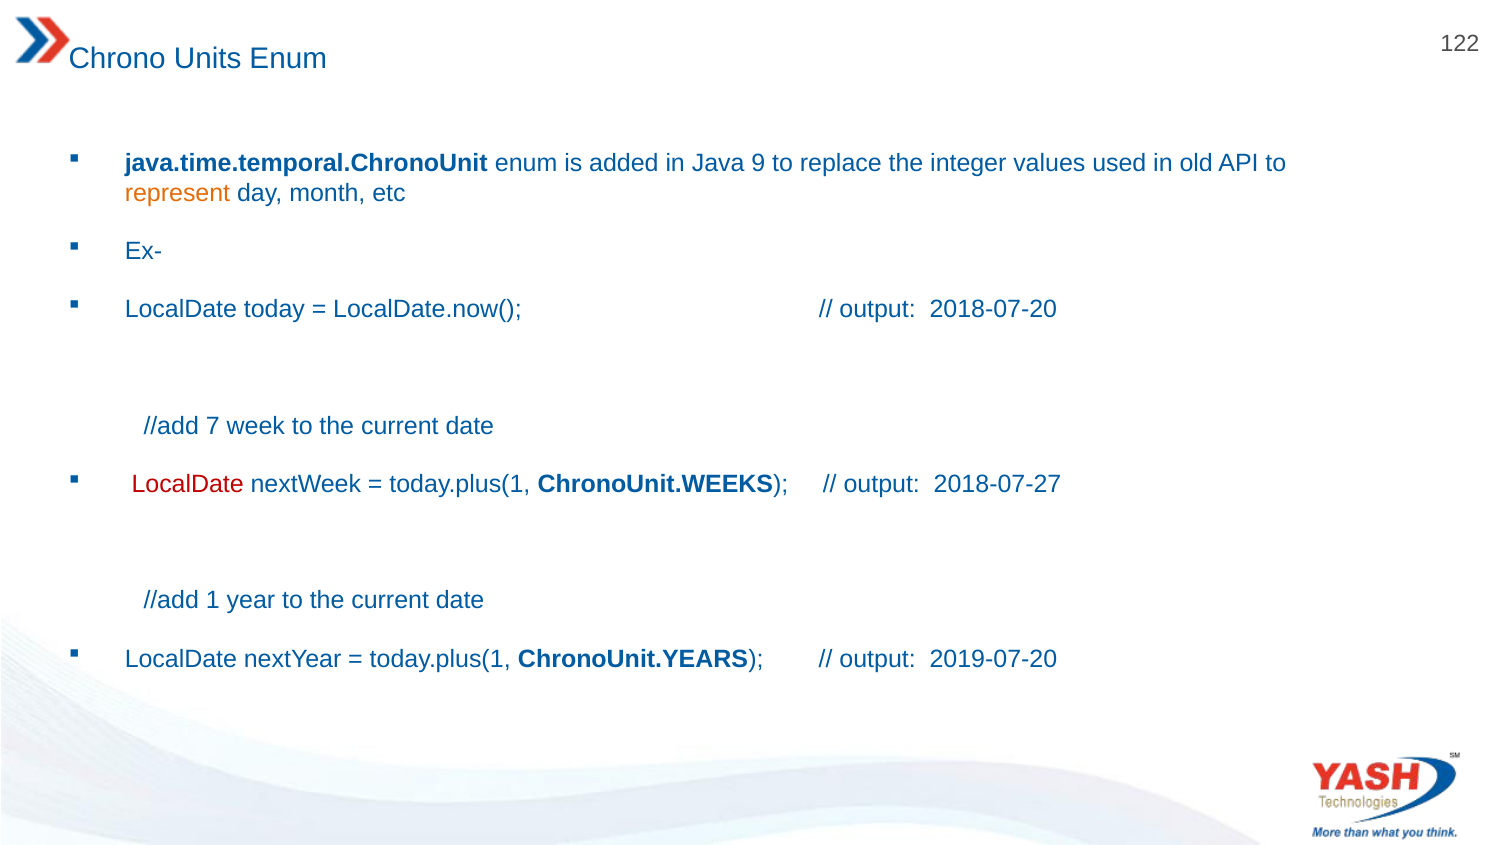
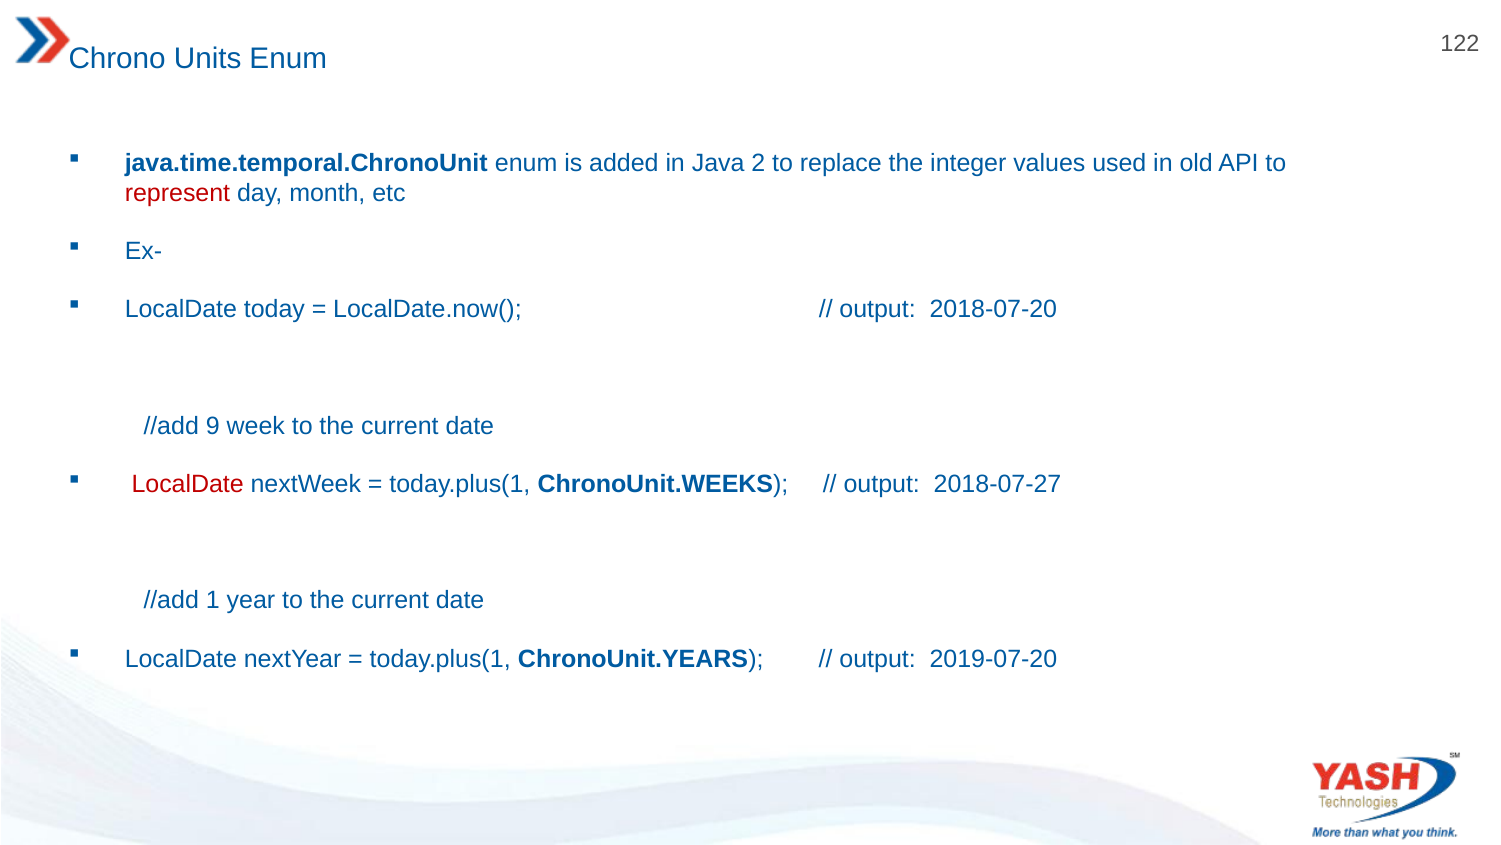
9: 9 -> 2 (758, 163)
represent colour: orange -> red (177, 193)
7: 7 -> 9 (213, 426)
